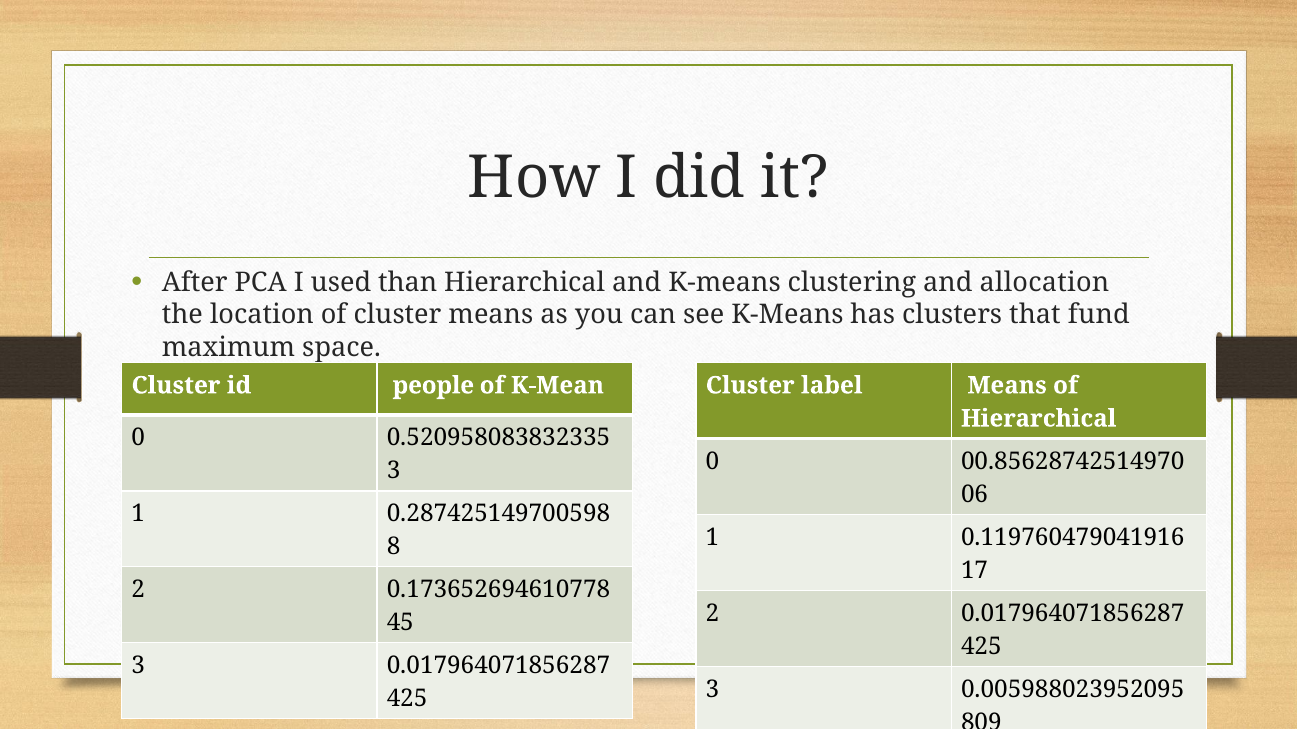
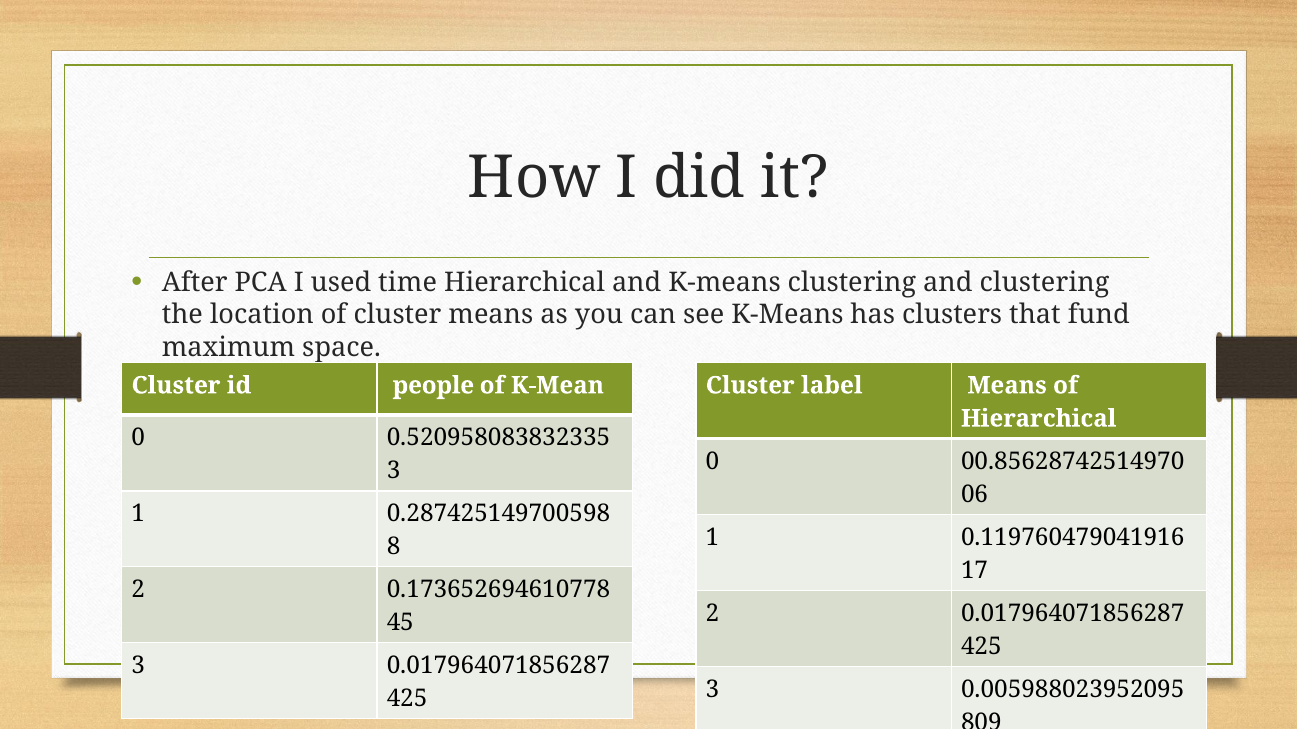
than: than -> time (408, 283)
and allocation: allocation -> clustering (1045, 283)
